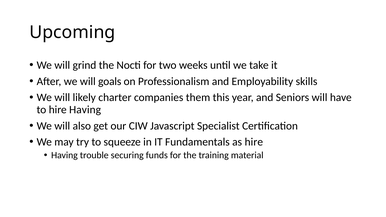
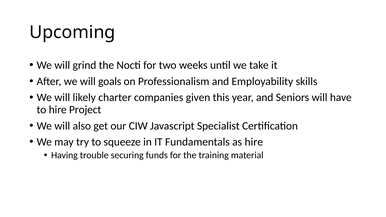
them: them -> given (198, 98)
hire Having: Having -> Project (85, 110)
